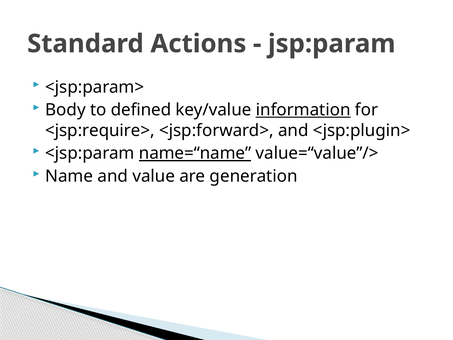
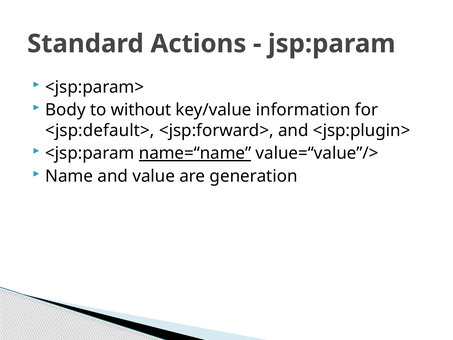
defined: defined -> without (141, 110)
information underline: present -> none (303, 110)
<jsp:require>: <jsp:require> -> <jsp:default> (100, 130)
